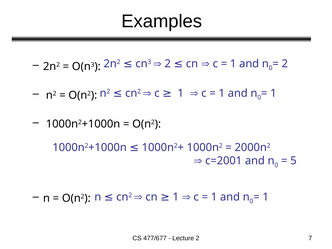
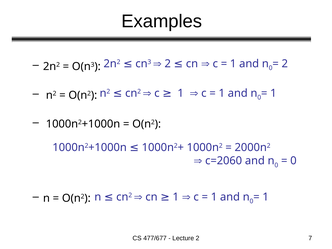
c=2001: c=2001 -> c=2060 (224, 161)
5: 5 -> 0 (293, 161)
